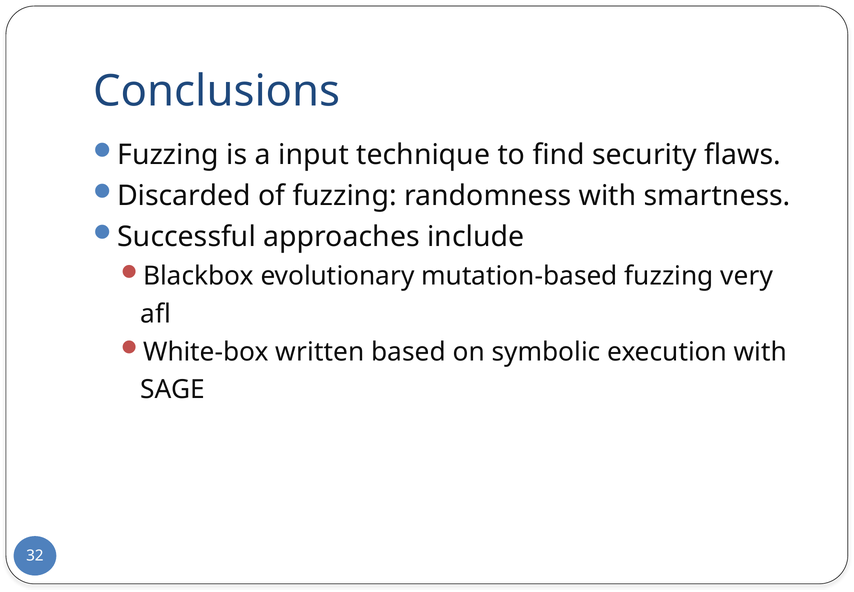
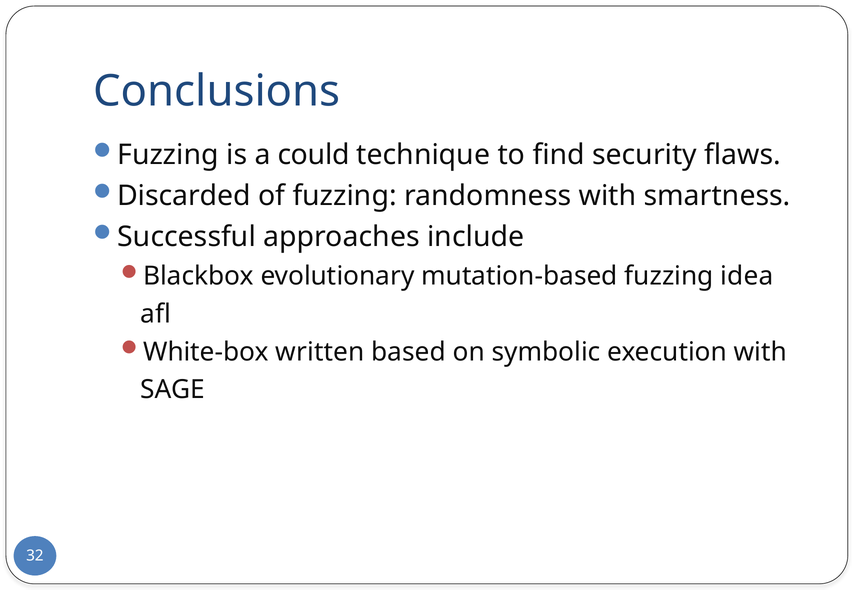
input: input -> could (314, 155)
very: very -> idea (747, 276)
